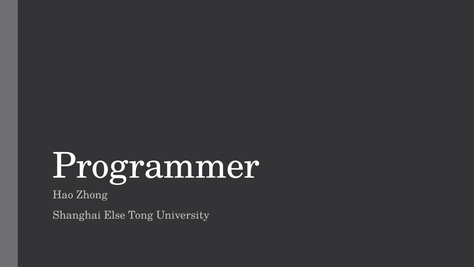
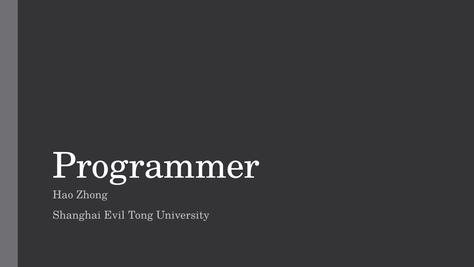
Else: Else -> Evil (114, 215)
